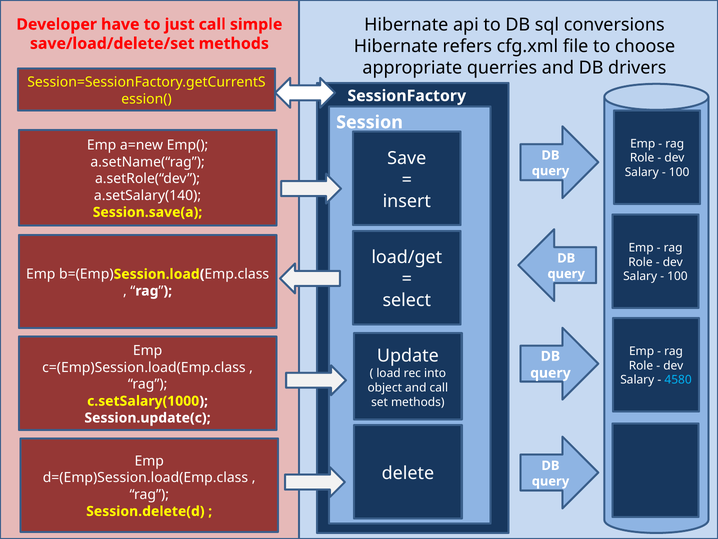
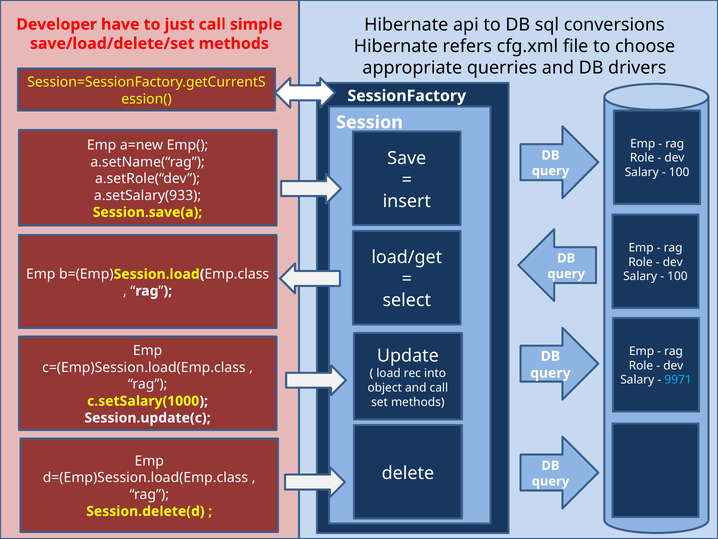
a.setSalary(140: a.setSalary(140 -> a.setSalary(933 (148, 195)
4580: 4580 -> 9971 (678, 380)
